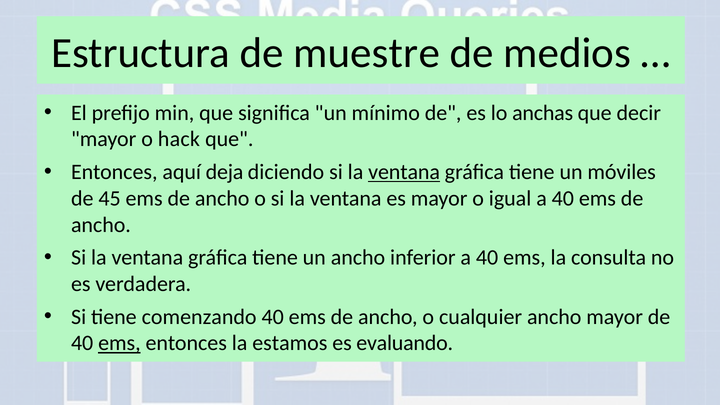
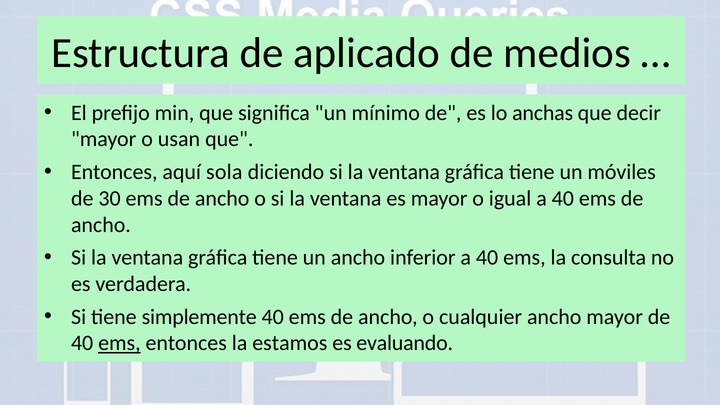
muestre: muestre -> aplicado (367, 53)
hack: hack -> usan (179, 139)
deja: deja -> sola (224, 172)
ventana underline: present -> none (404, 172)
45: 45 -> 30 (110, 198)
comenzando: comenzando -> simplemente (199, 317)
